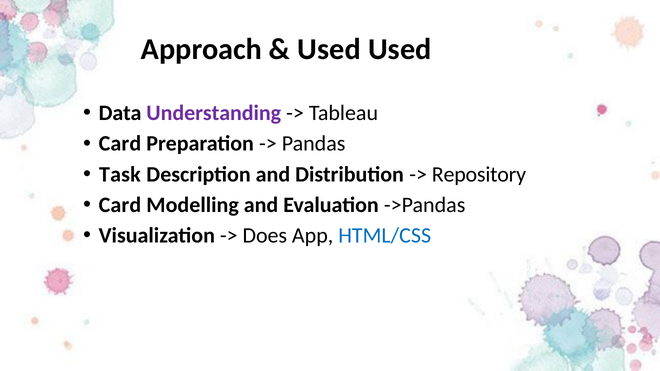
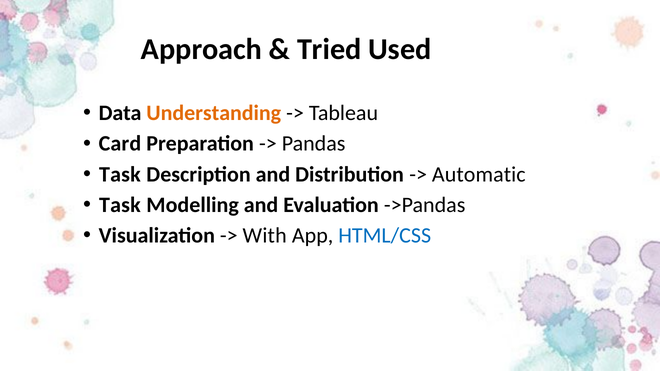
Used: Used -> Tried (329, 49)
Understanding colour: purple -> orange (214, 113)
Repository: Repository -> Automatic (479, 174)
Card: Card -> Task (120, 205)
Does: Does -> With (265, 236)
